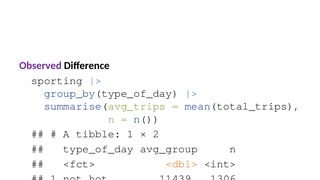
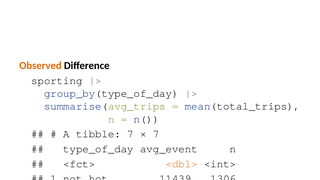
Observed colour: purple -> orange (40, 66)
tibble 1: 1 -> 7 (130, 134)
2: 2 -> 7 (156, 134)
avg_group: avg_group -> avg_event (169, 149)
